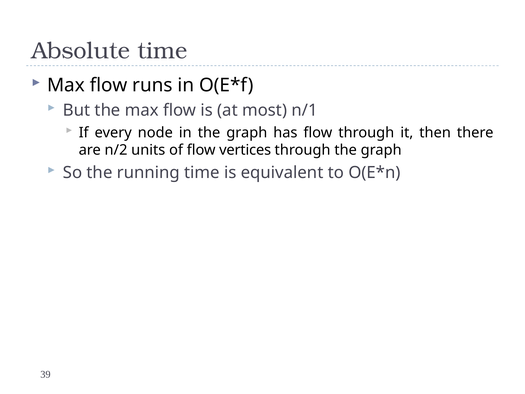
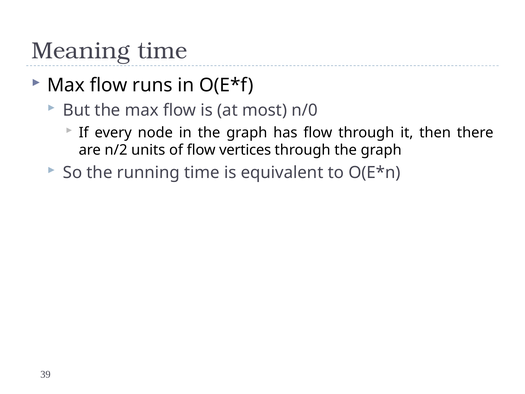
Absolute: Absolute -> Meaning (81, 51)
n/1: n/1 -> n/0 (305, 110)
